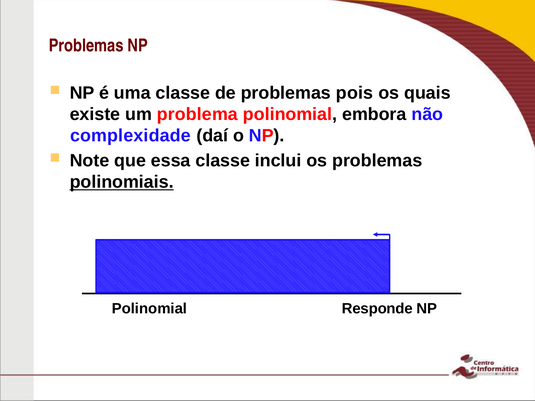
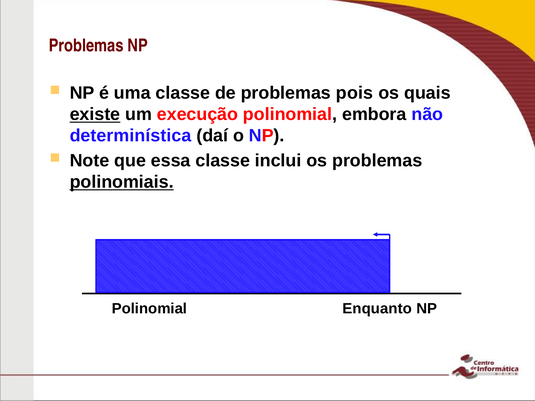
existe underline: none -> present (95, 114)
problema: problema -> execução (197, 114)
complexidade: complexidade -> determinística (131, 136)
Responde: Responde -> Enquanto (377, 309)
